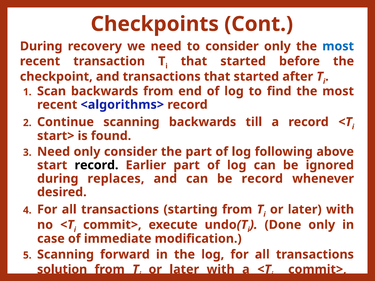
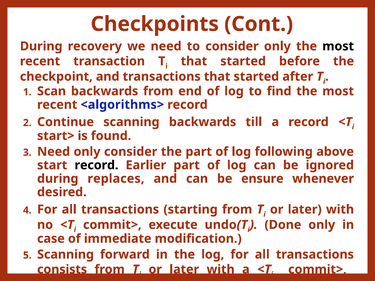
most colour: blue -> black (338, 46)
be record: record -> ensure (262, 179)
solution: solution -> consists (62, 270)
